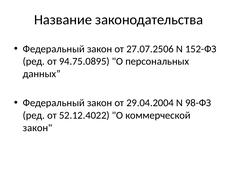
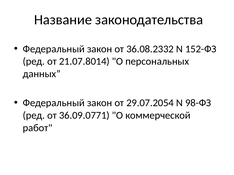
27.07.2506: 27.07.2506 -> 36.08.2332 (150, 49)
94.75.0895: 94.75.0895 -> 21.07.8014 (84, 62)
29.04.2004: 29.04.2004 -> 29.07.2054 (150, 103)
52.12.4022: 52.12.4022 -> 36.09.0771 (84, 116)
закон: закон -> работ (38, 128)
